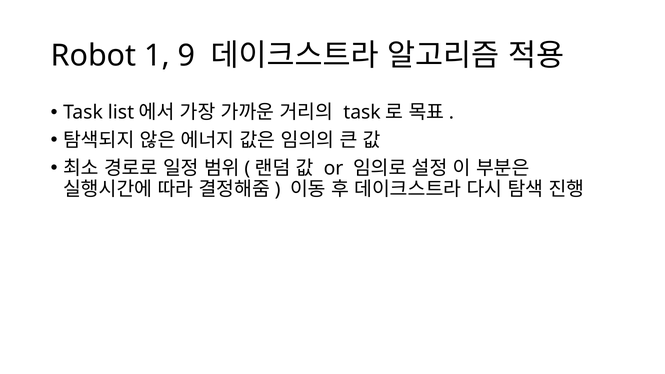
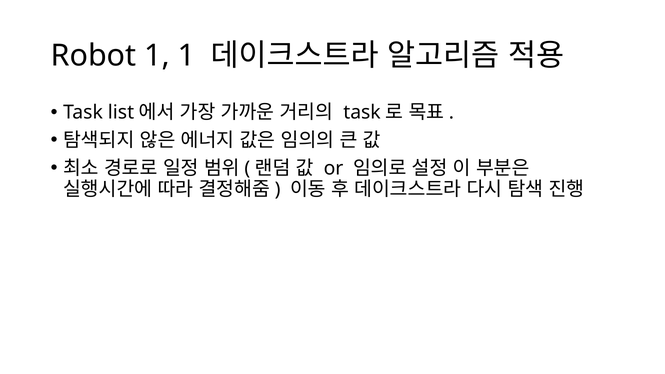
1 9: 9 -> 1 (186, 56)
